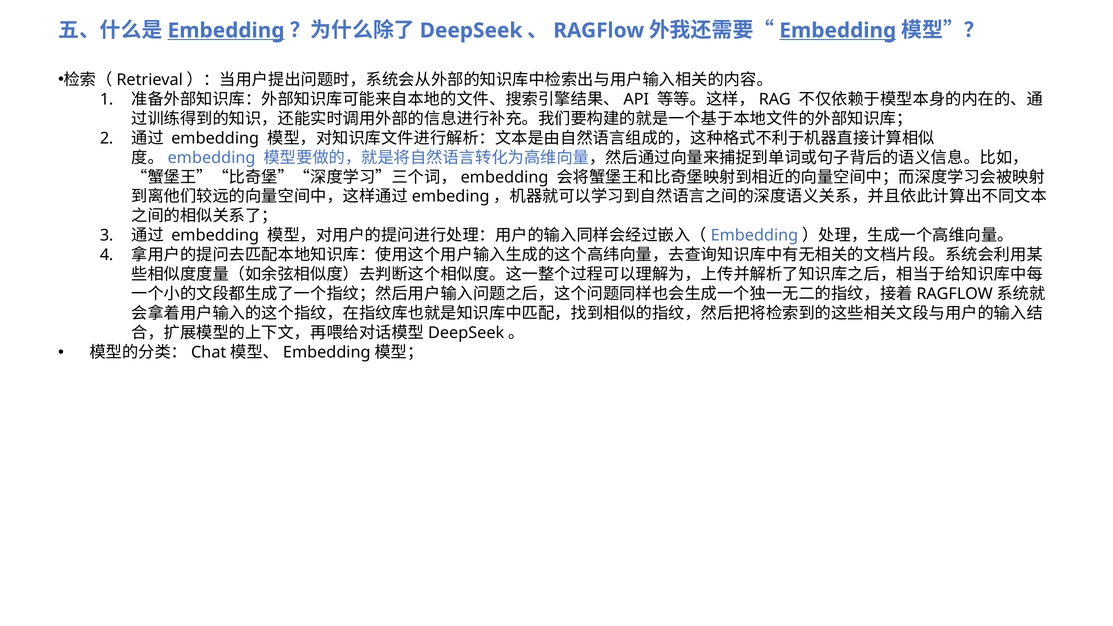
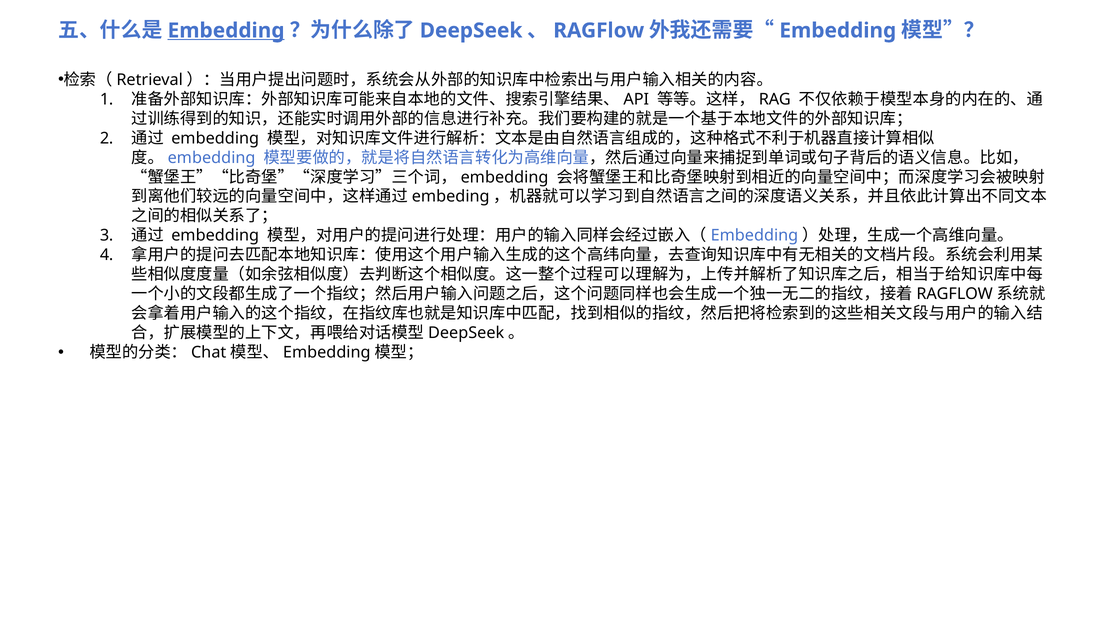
Embedding underline: present -> none (838, 31)
